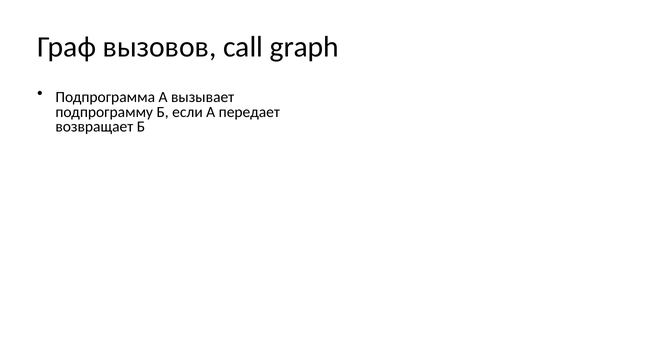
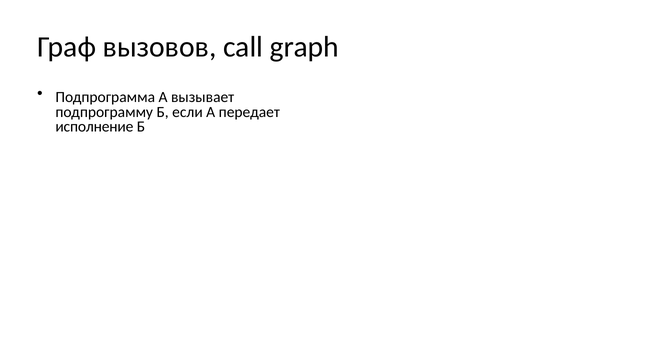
возвращает: возвращает -> исполнение (94, 127)
